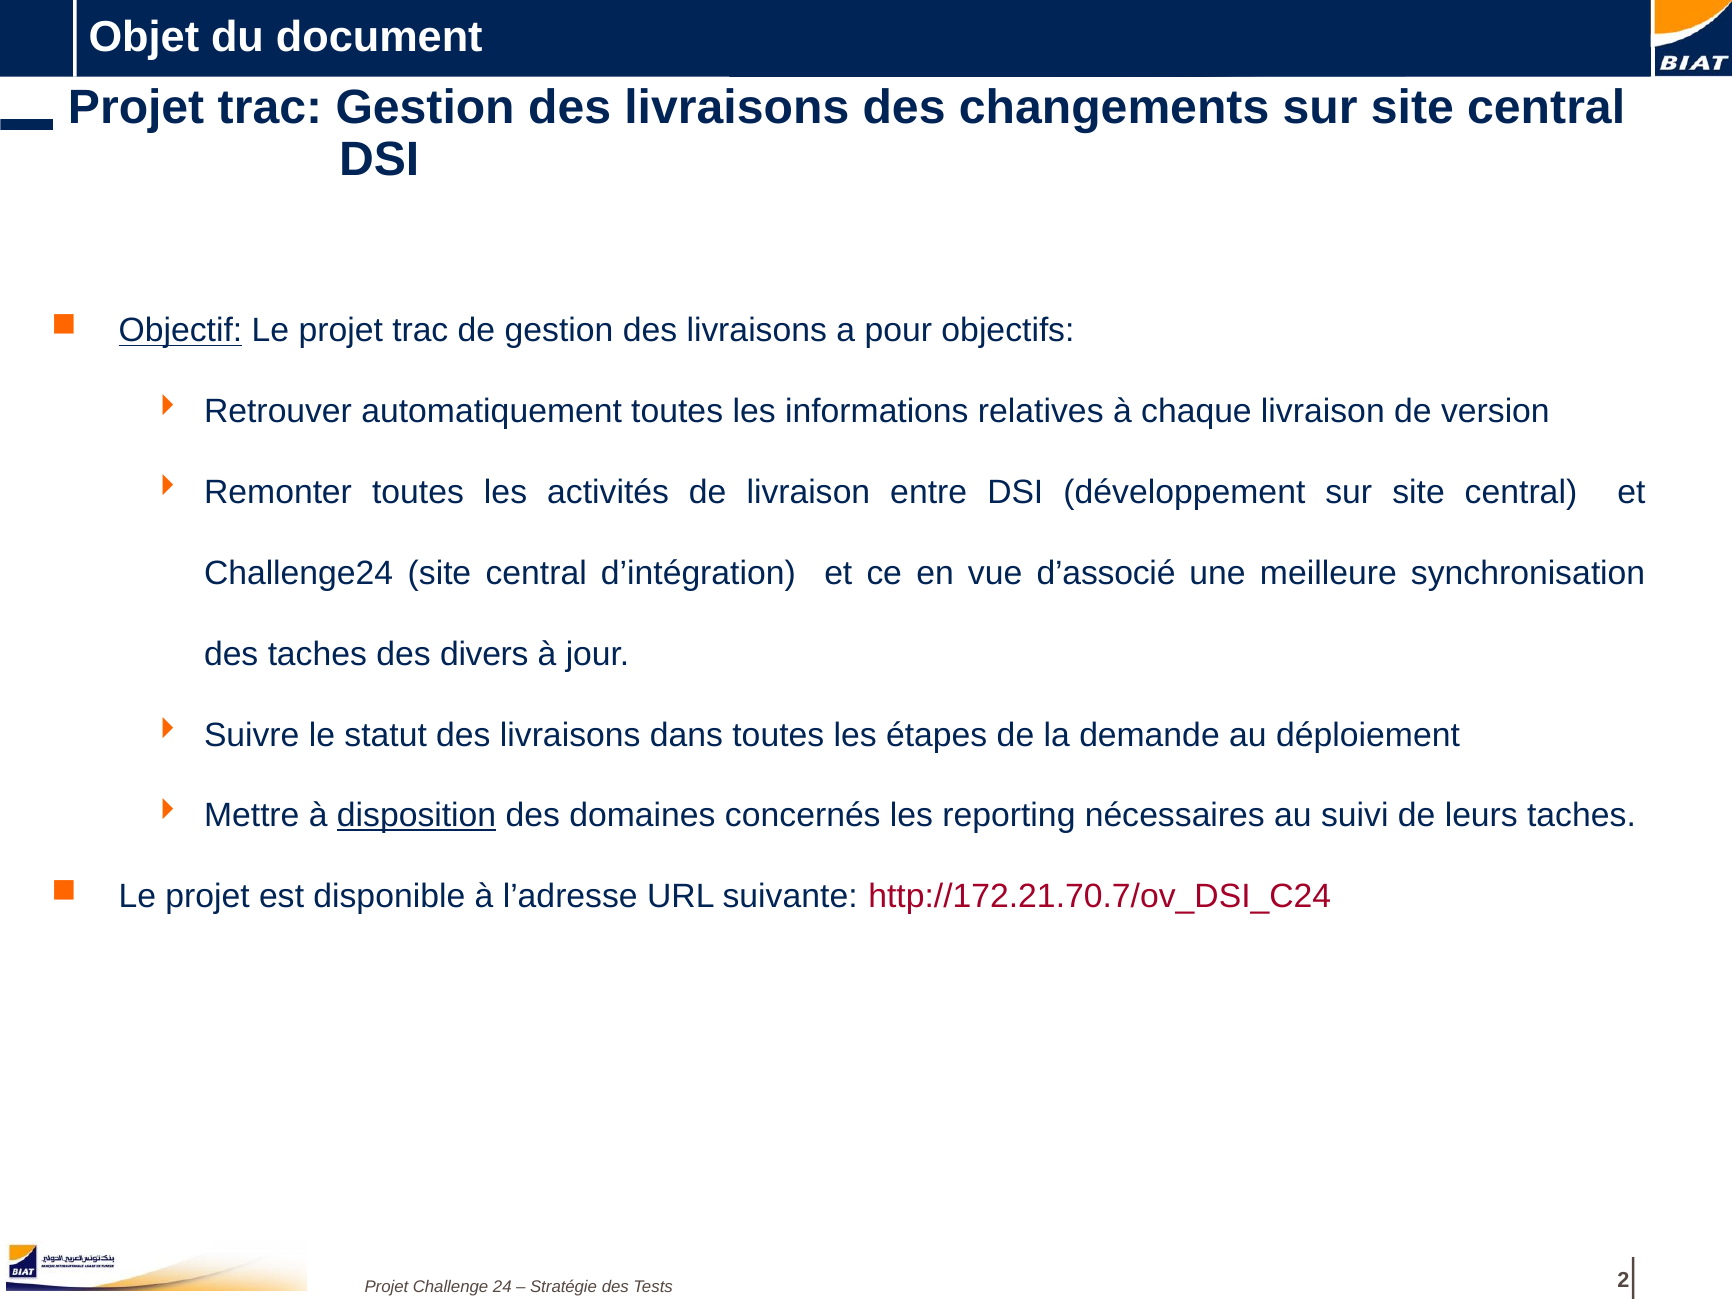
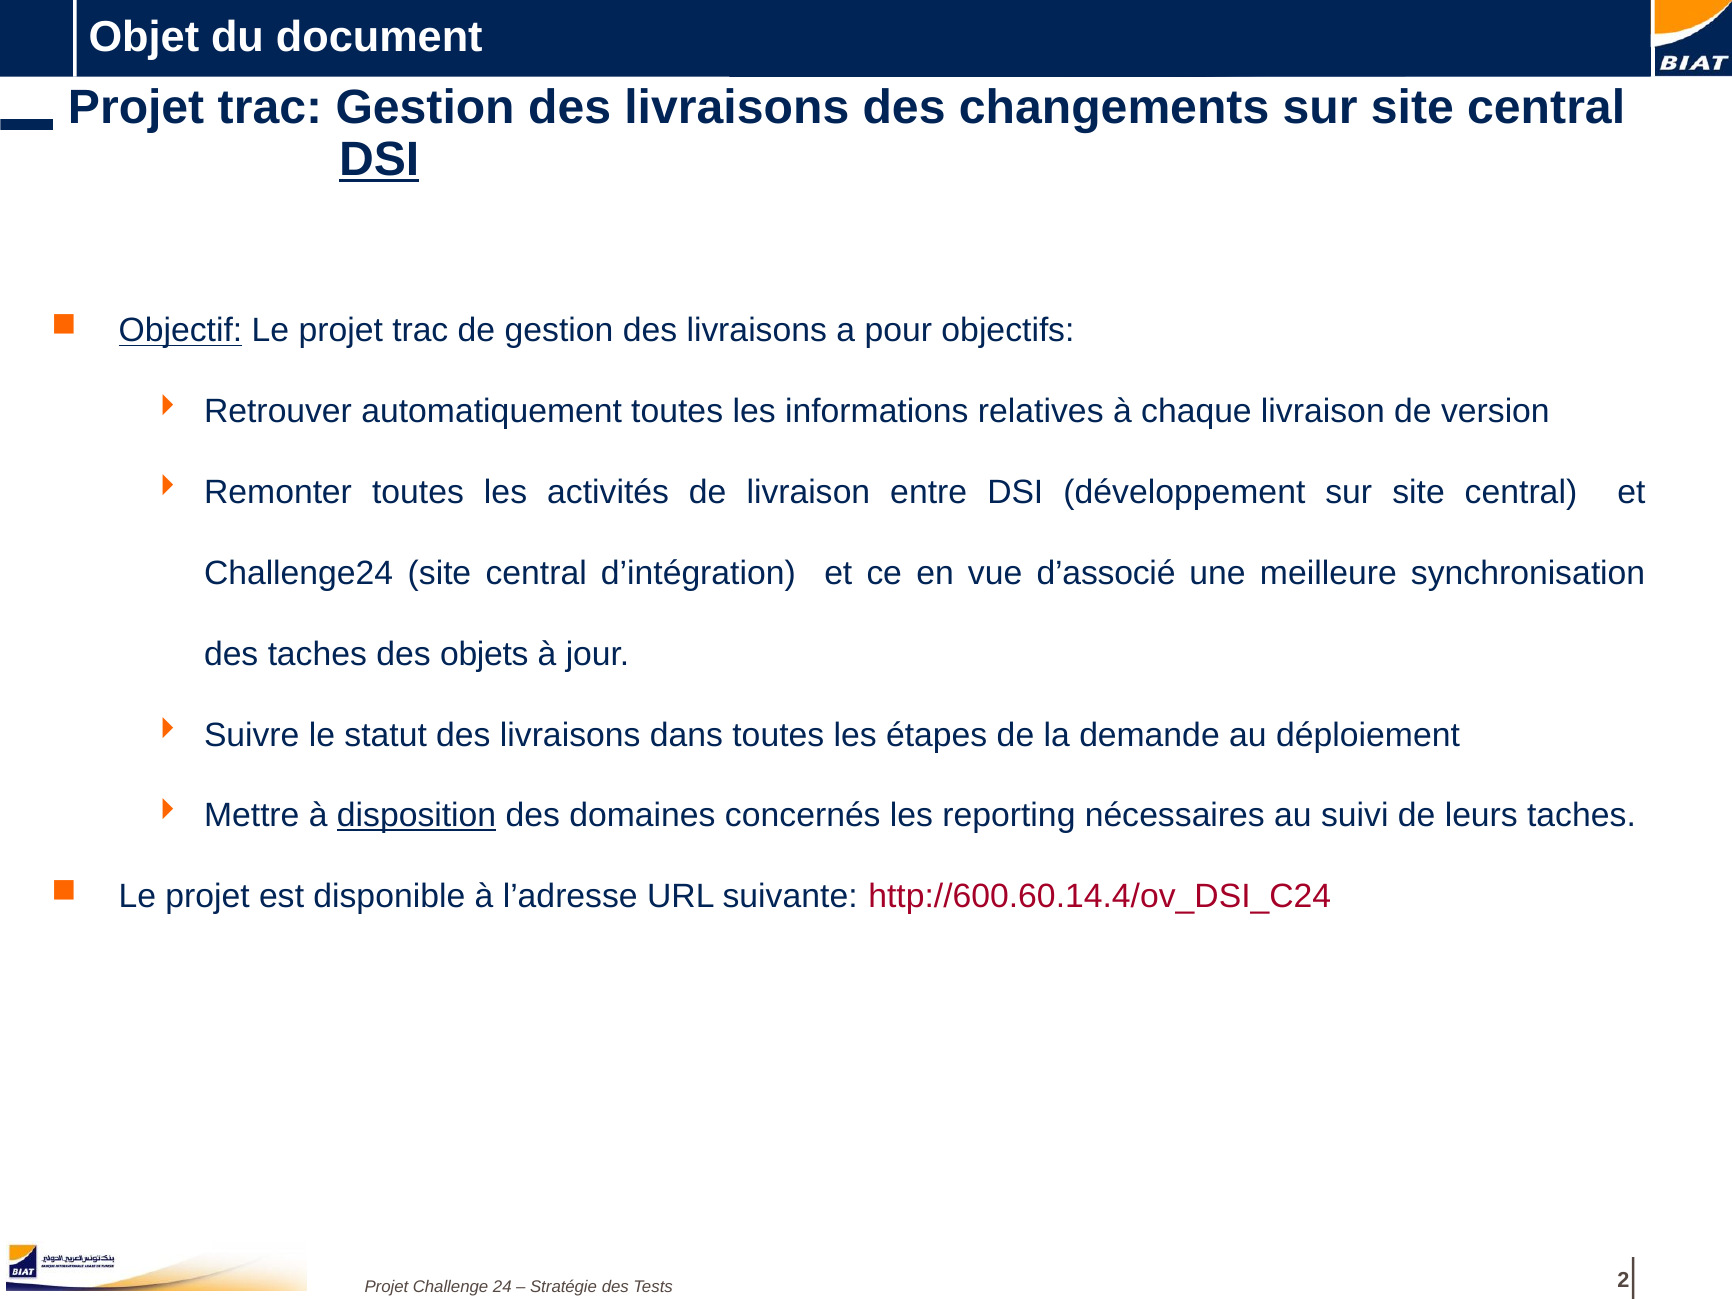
DSI underline: none -> present (379, 159)
divers: divers -> objets (484, 654)
http://172.21.70.7/ov_DSI_C24: http://172.21.70.7/ov_DSI_C24 -> http://600.60.14.4/ov_DSI_C24 (1100, 897)
